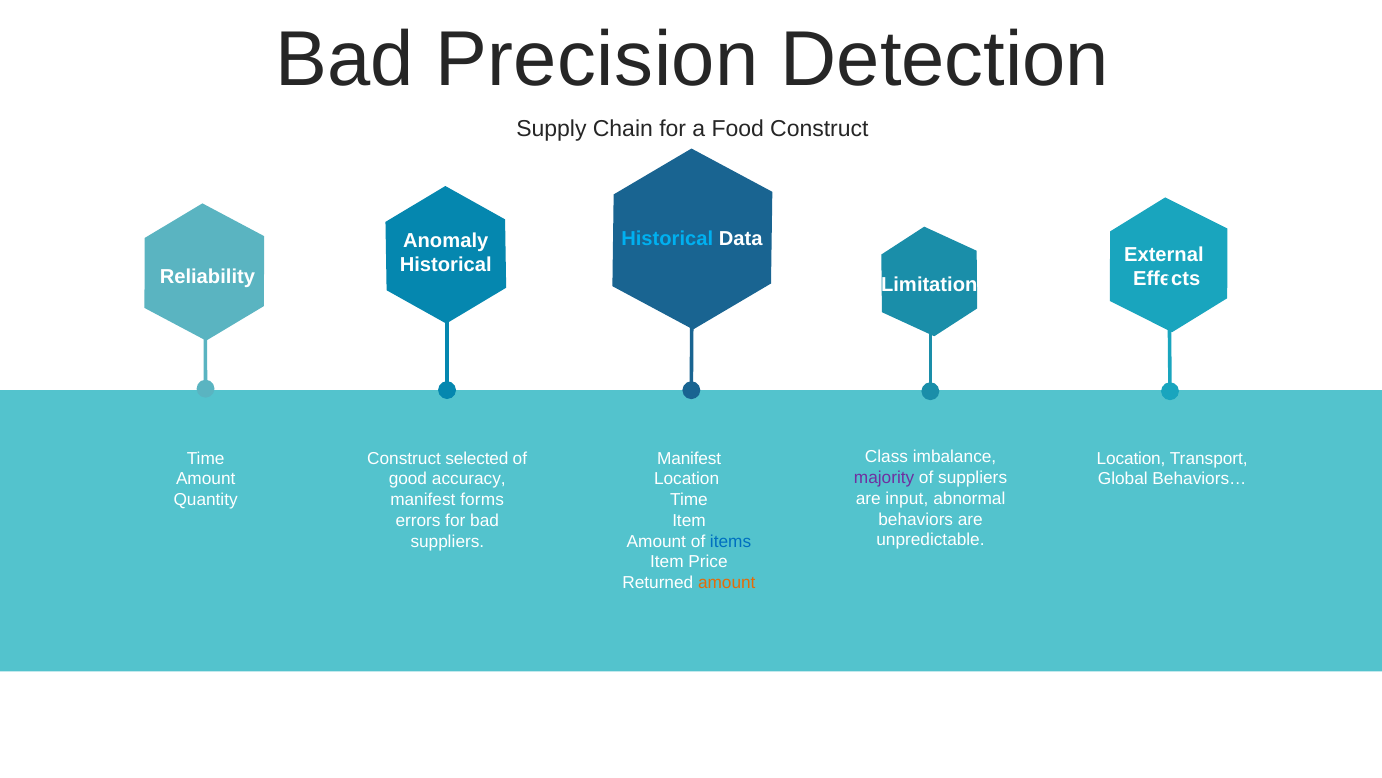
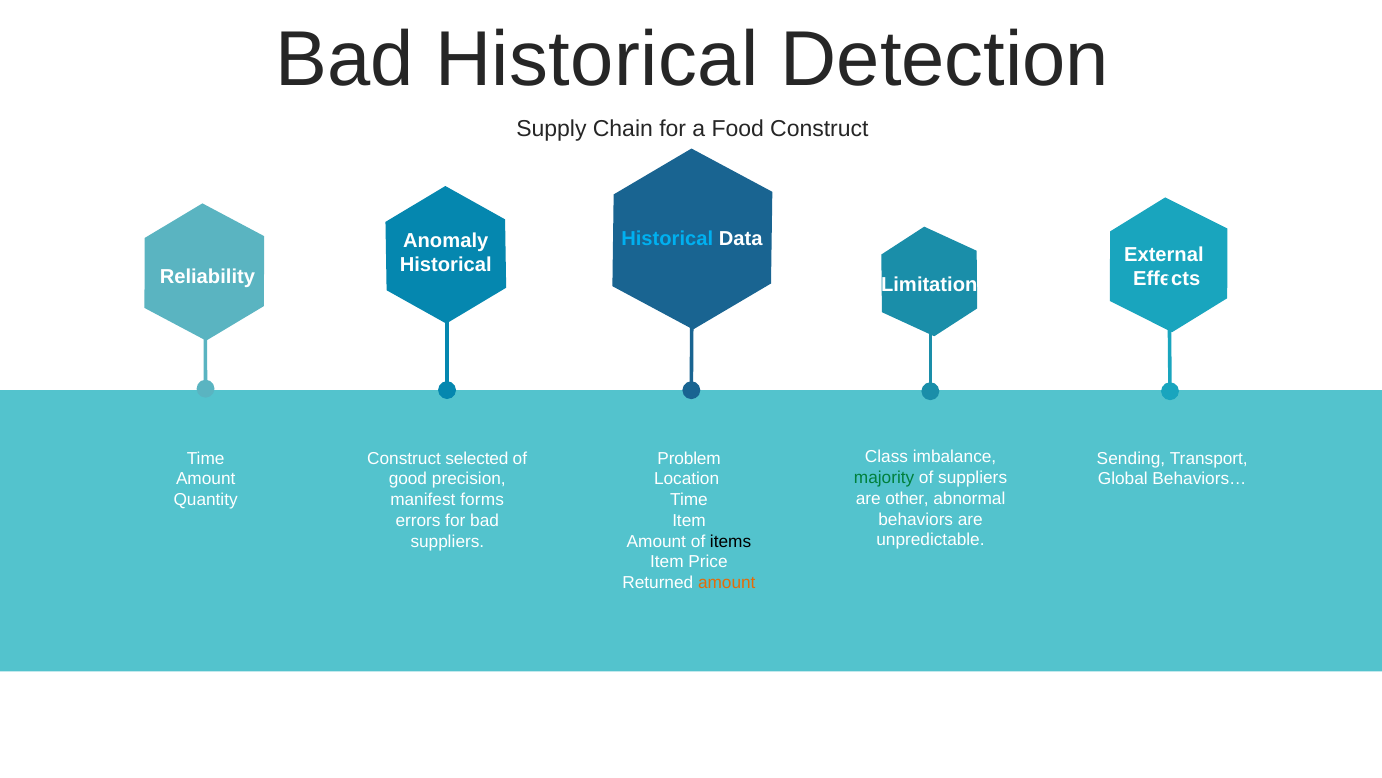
Bad Precision: Precision -> Historical (597, 59)
Manifest: Manifest -> Problem (689, 458)
Location: Location -> Sending (1131, 458)
majority colour: purple -> green (884, 477)
accuracy: accuracy -> precision (469, 479)
input: input -> other (907, 498)
items colour: blue -> black (731, 541)
